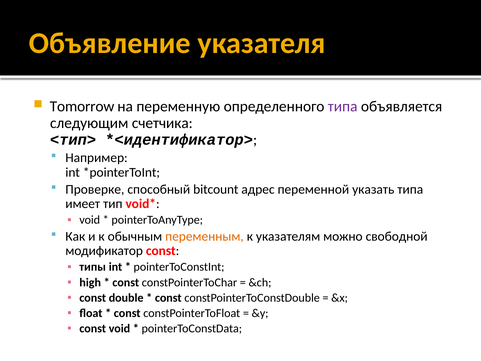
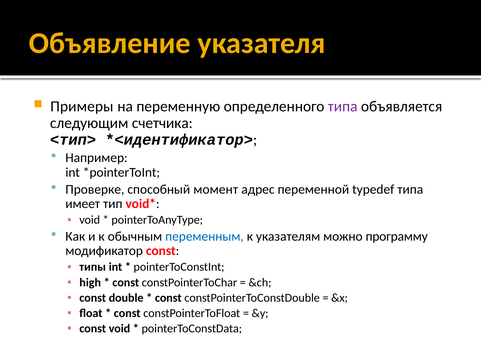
Tomorrow: Tomorrow -> Примеры (82, 106)
bitcount: bitcount -> момент (216, 189)
указать: указать -> typedef (373, 189)
переменным colour: orange -> blue (204, 236)
свободной: свободной -> программу (397, 236)
